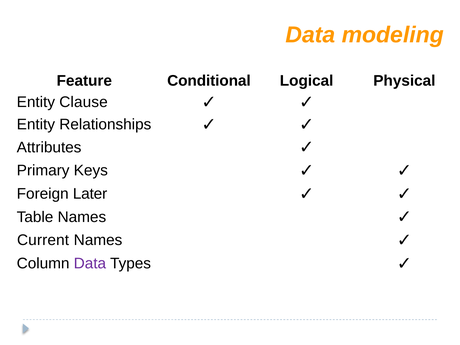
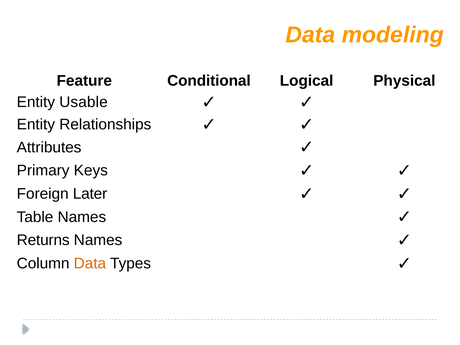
Clause: Clause -> Usable (83, 102)
Current: Current -> Returns (43, 240)
Data colour: purple -> orange (90, 263)
